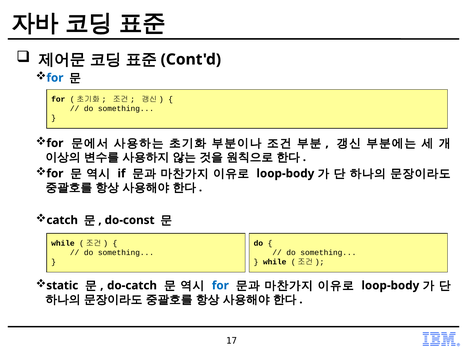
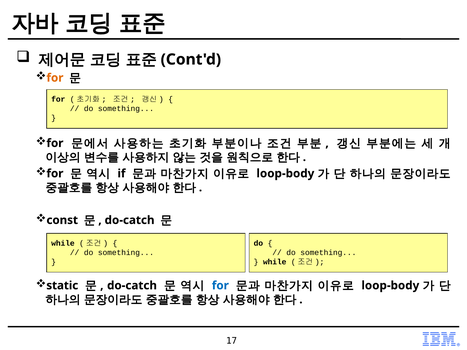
for colour: blue -> orange (55, 78)
catch: catch -> const (62, 220)
do-const: do-const -> do-catch (130, 220)
